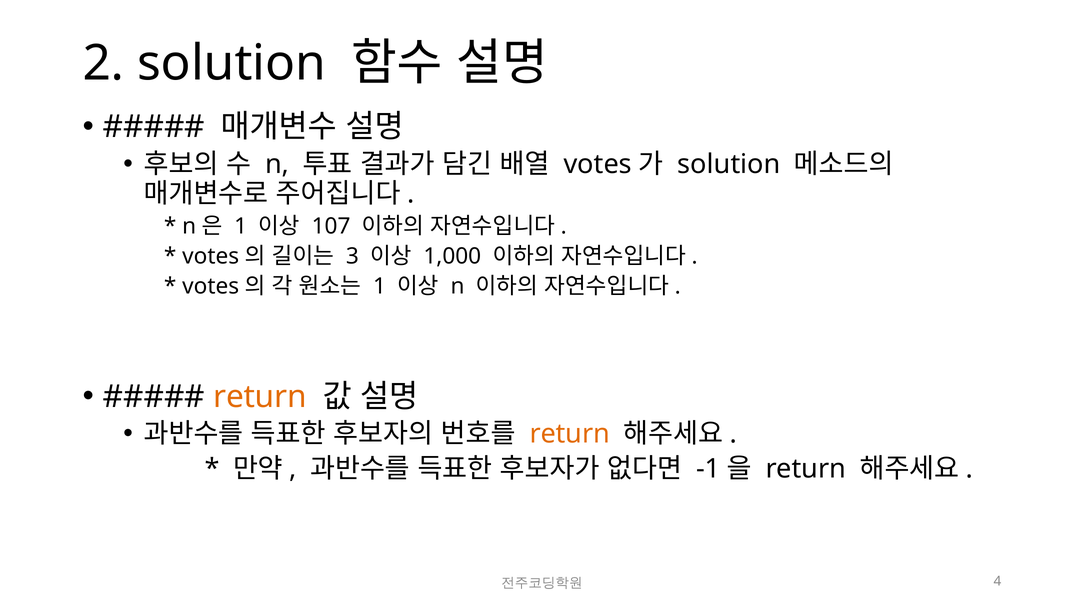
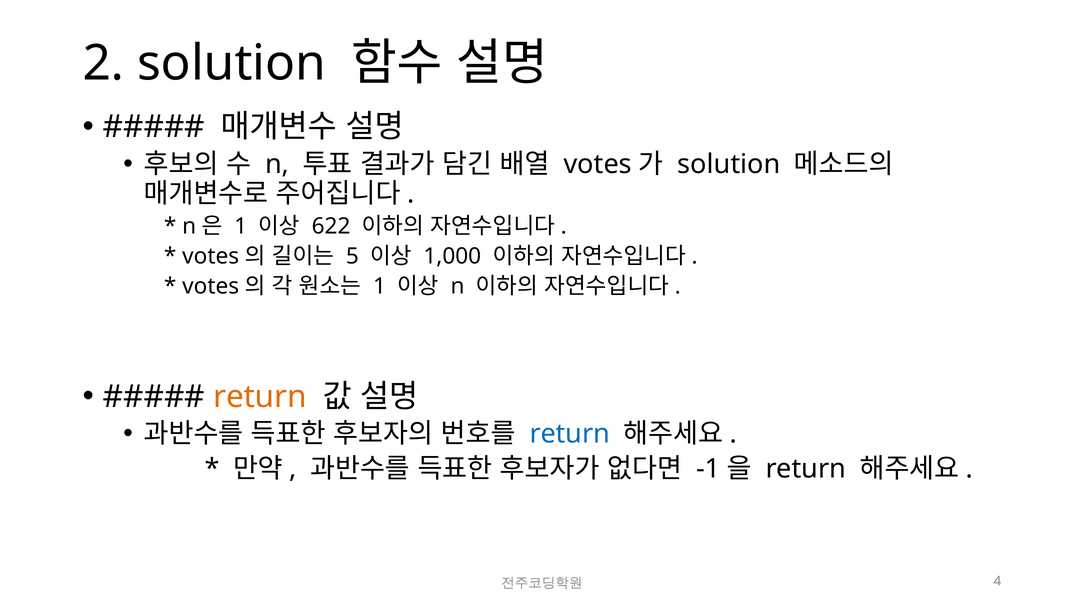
107: 107 -> 622 (331, 226)
3: 3 -> 5 (352, 256)
return colour: orange -> blue (570, 434)
